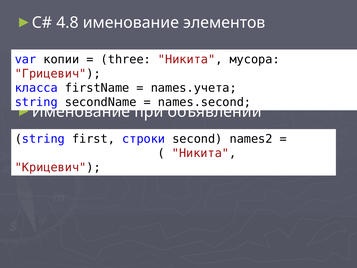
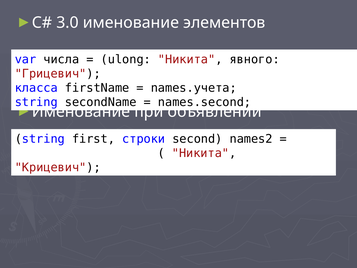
4.8: 4.8 -> 3.0 (68, 23)
копии: копии -> числа (61, 59)
three: three -> ulong (126, 59)
мусора: мусора -> явного (255, 59)
